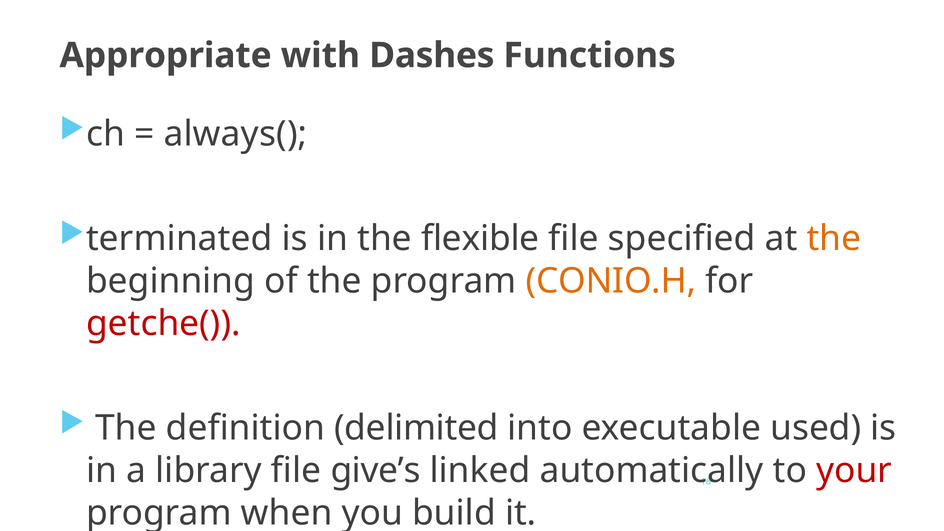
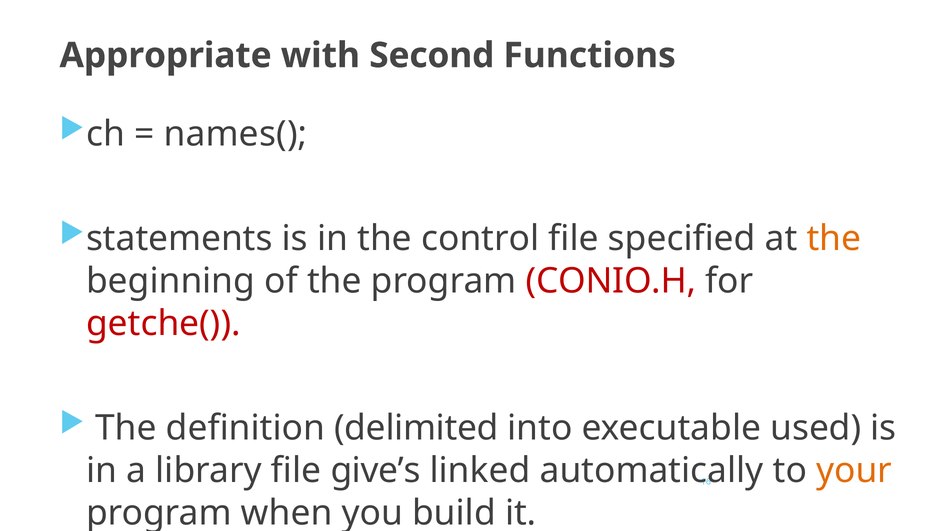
Dashes: Dashes -> Second (432, 55)
always(: always( -> names( (235, 134)
terminated: terminated -> statements (179, 239)
flexible: flexible -> control (480, 239)
CONIO.H colour: orange -> red (611, 281)
your colour: red -> orange (854, 471)
